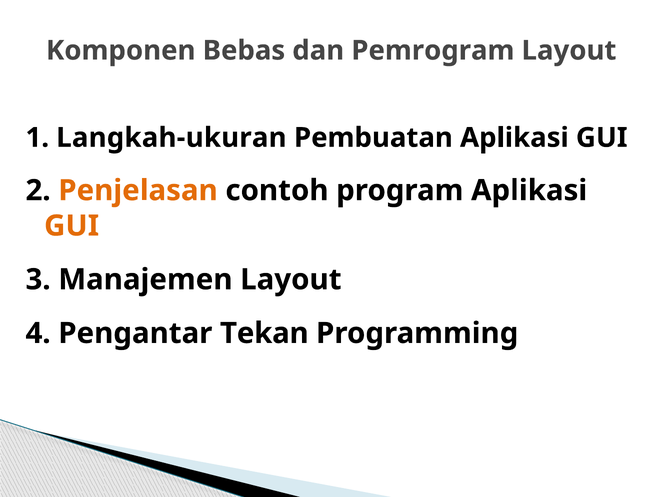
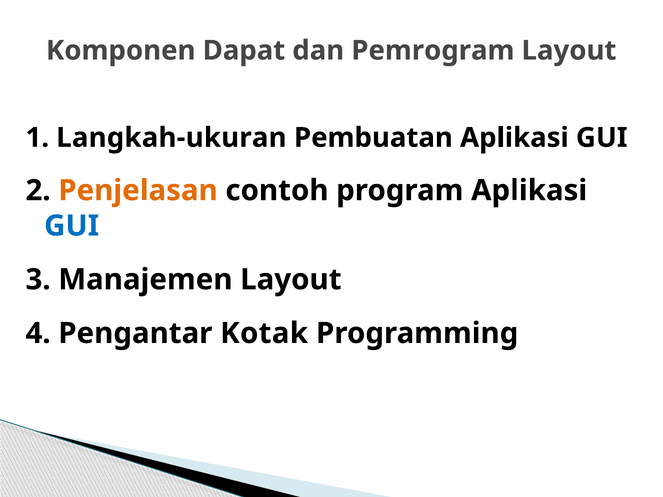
Bebas: Bebas -> Dapat (244, 51)
GUI colour: orange -> blue (72, 226)
Tekan: Tekan -> Kotak (264, 333)
